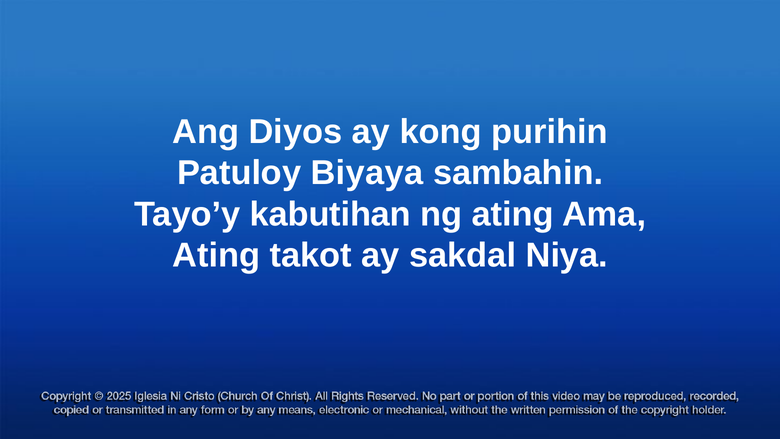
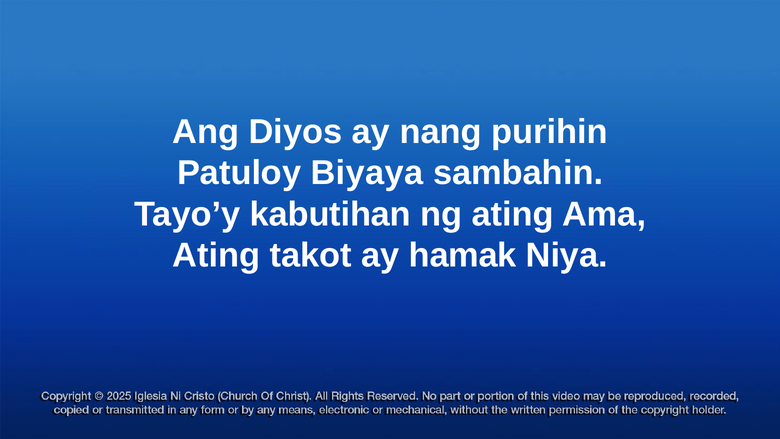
kong: kong -> nang (441, 132)
sakdal: sakdal -> hamak (463, 255)
